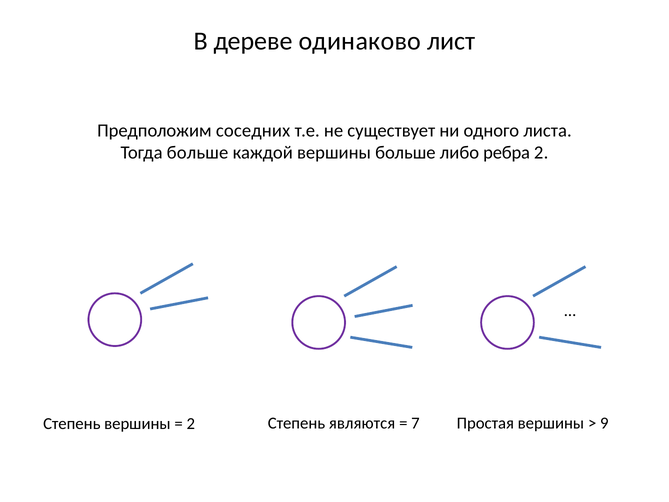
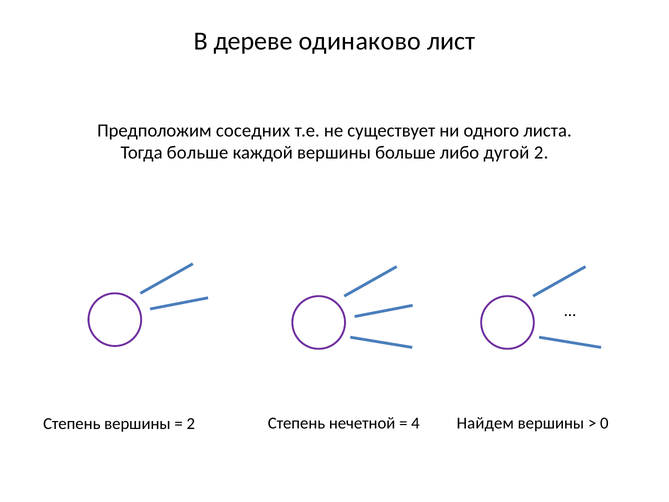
ребра: ребра -> дугой (506, 153)
являются: являются -> нечетной (362, 423)
7: 7 -> 4 (415, 423)
Простая: Простая -> Найдем (485, 423)
9: 9 -> 0 (604, 423)
